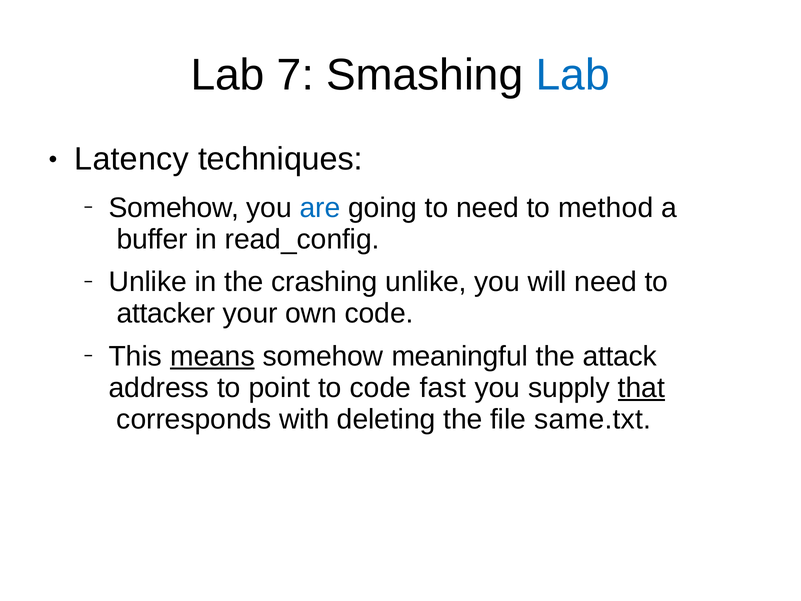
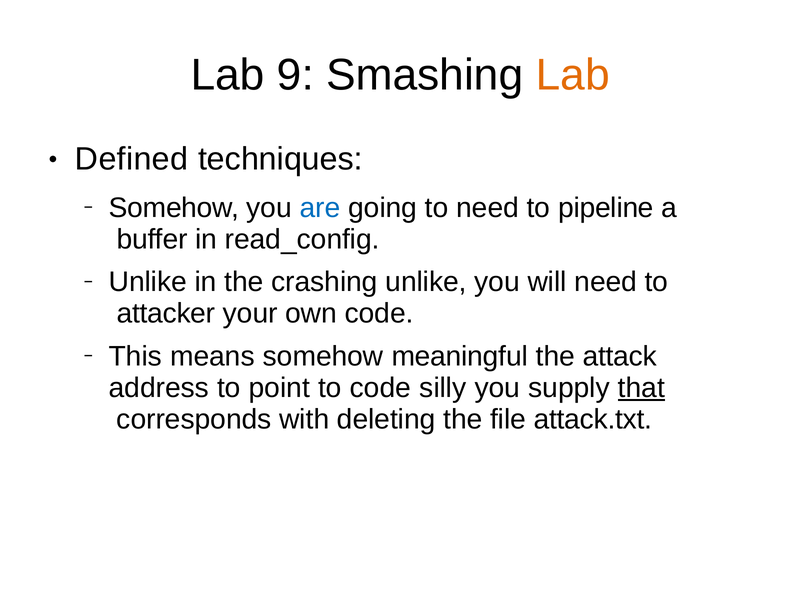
7: 7 -> 9 (295, 75)
Lab colour: blue -> orange (573, 75)
Latency: Latency -> Defined (132, 159)
method: method -> pipeline (606, 208)
means underline: present -> none (212, 356)
fast: fast -> silly (443, 388)
same.txt: same.txt -> attack.txt (593, 419)
